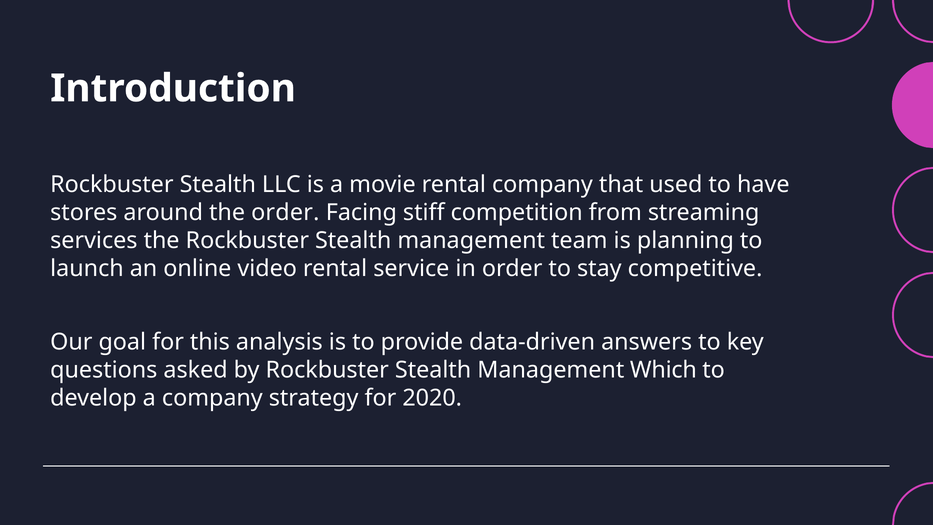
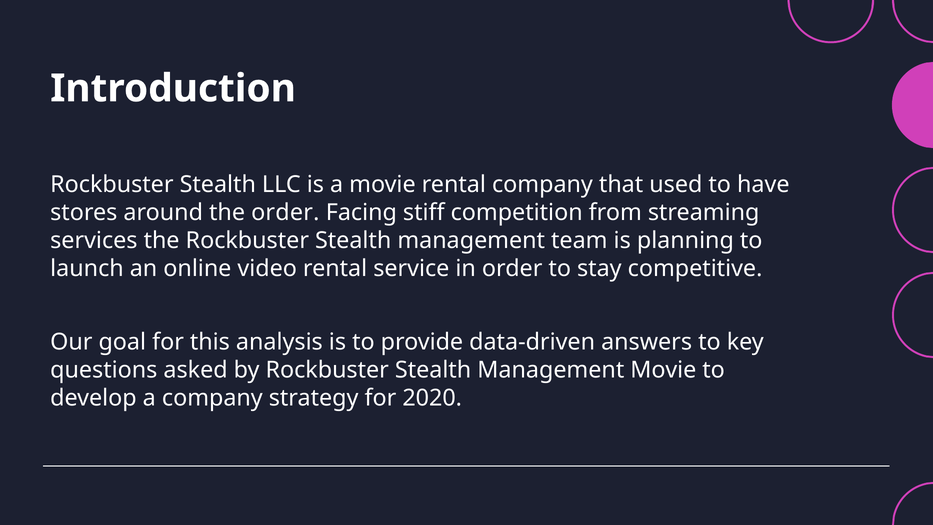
Management Which: Which -> Movie (663, 370)
